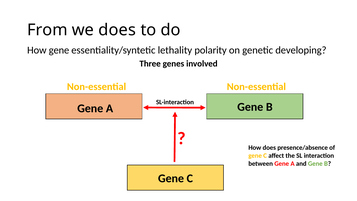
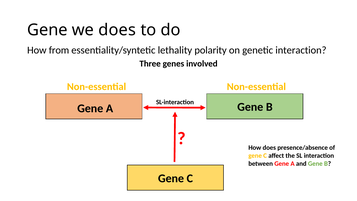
From: From -> Gene (47, 30)
How gene: gene -> from (59, 50)
genetic developing: developing -> interaction (301, 50)
